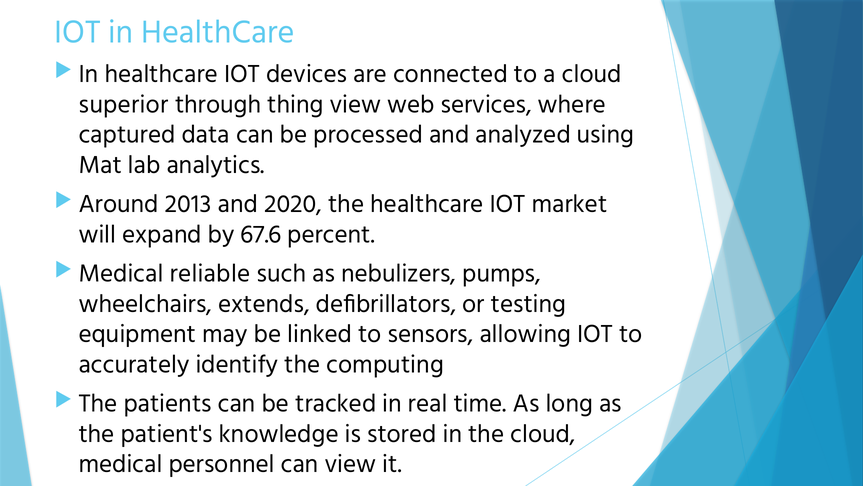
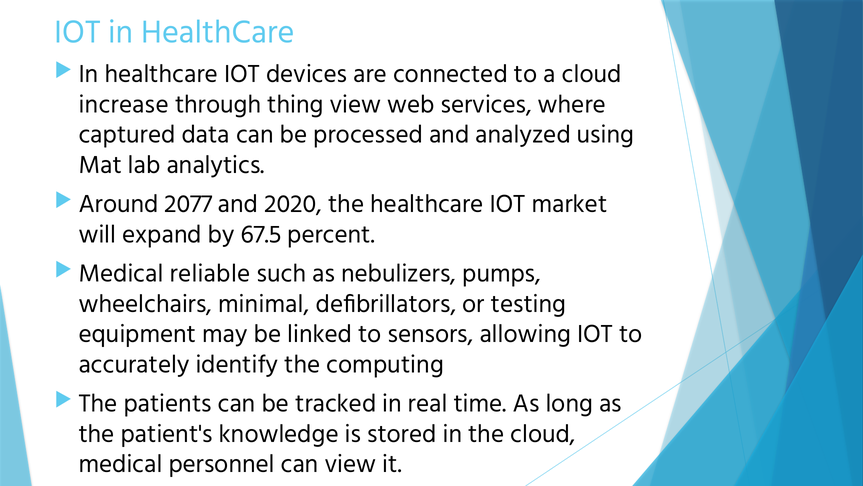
superior: superior -> increase (124, 104)
2013: 2013 -> 2077 (188, 204)
67.6: 67.6 -> 67.5 (261, 234)
extends: extends -> minimal (264, 303)
